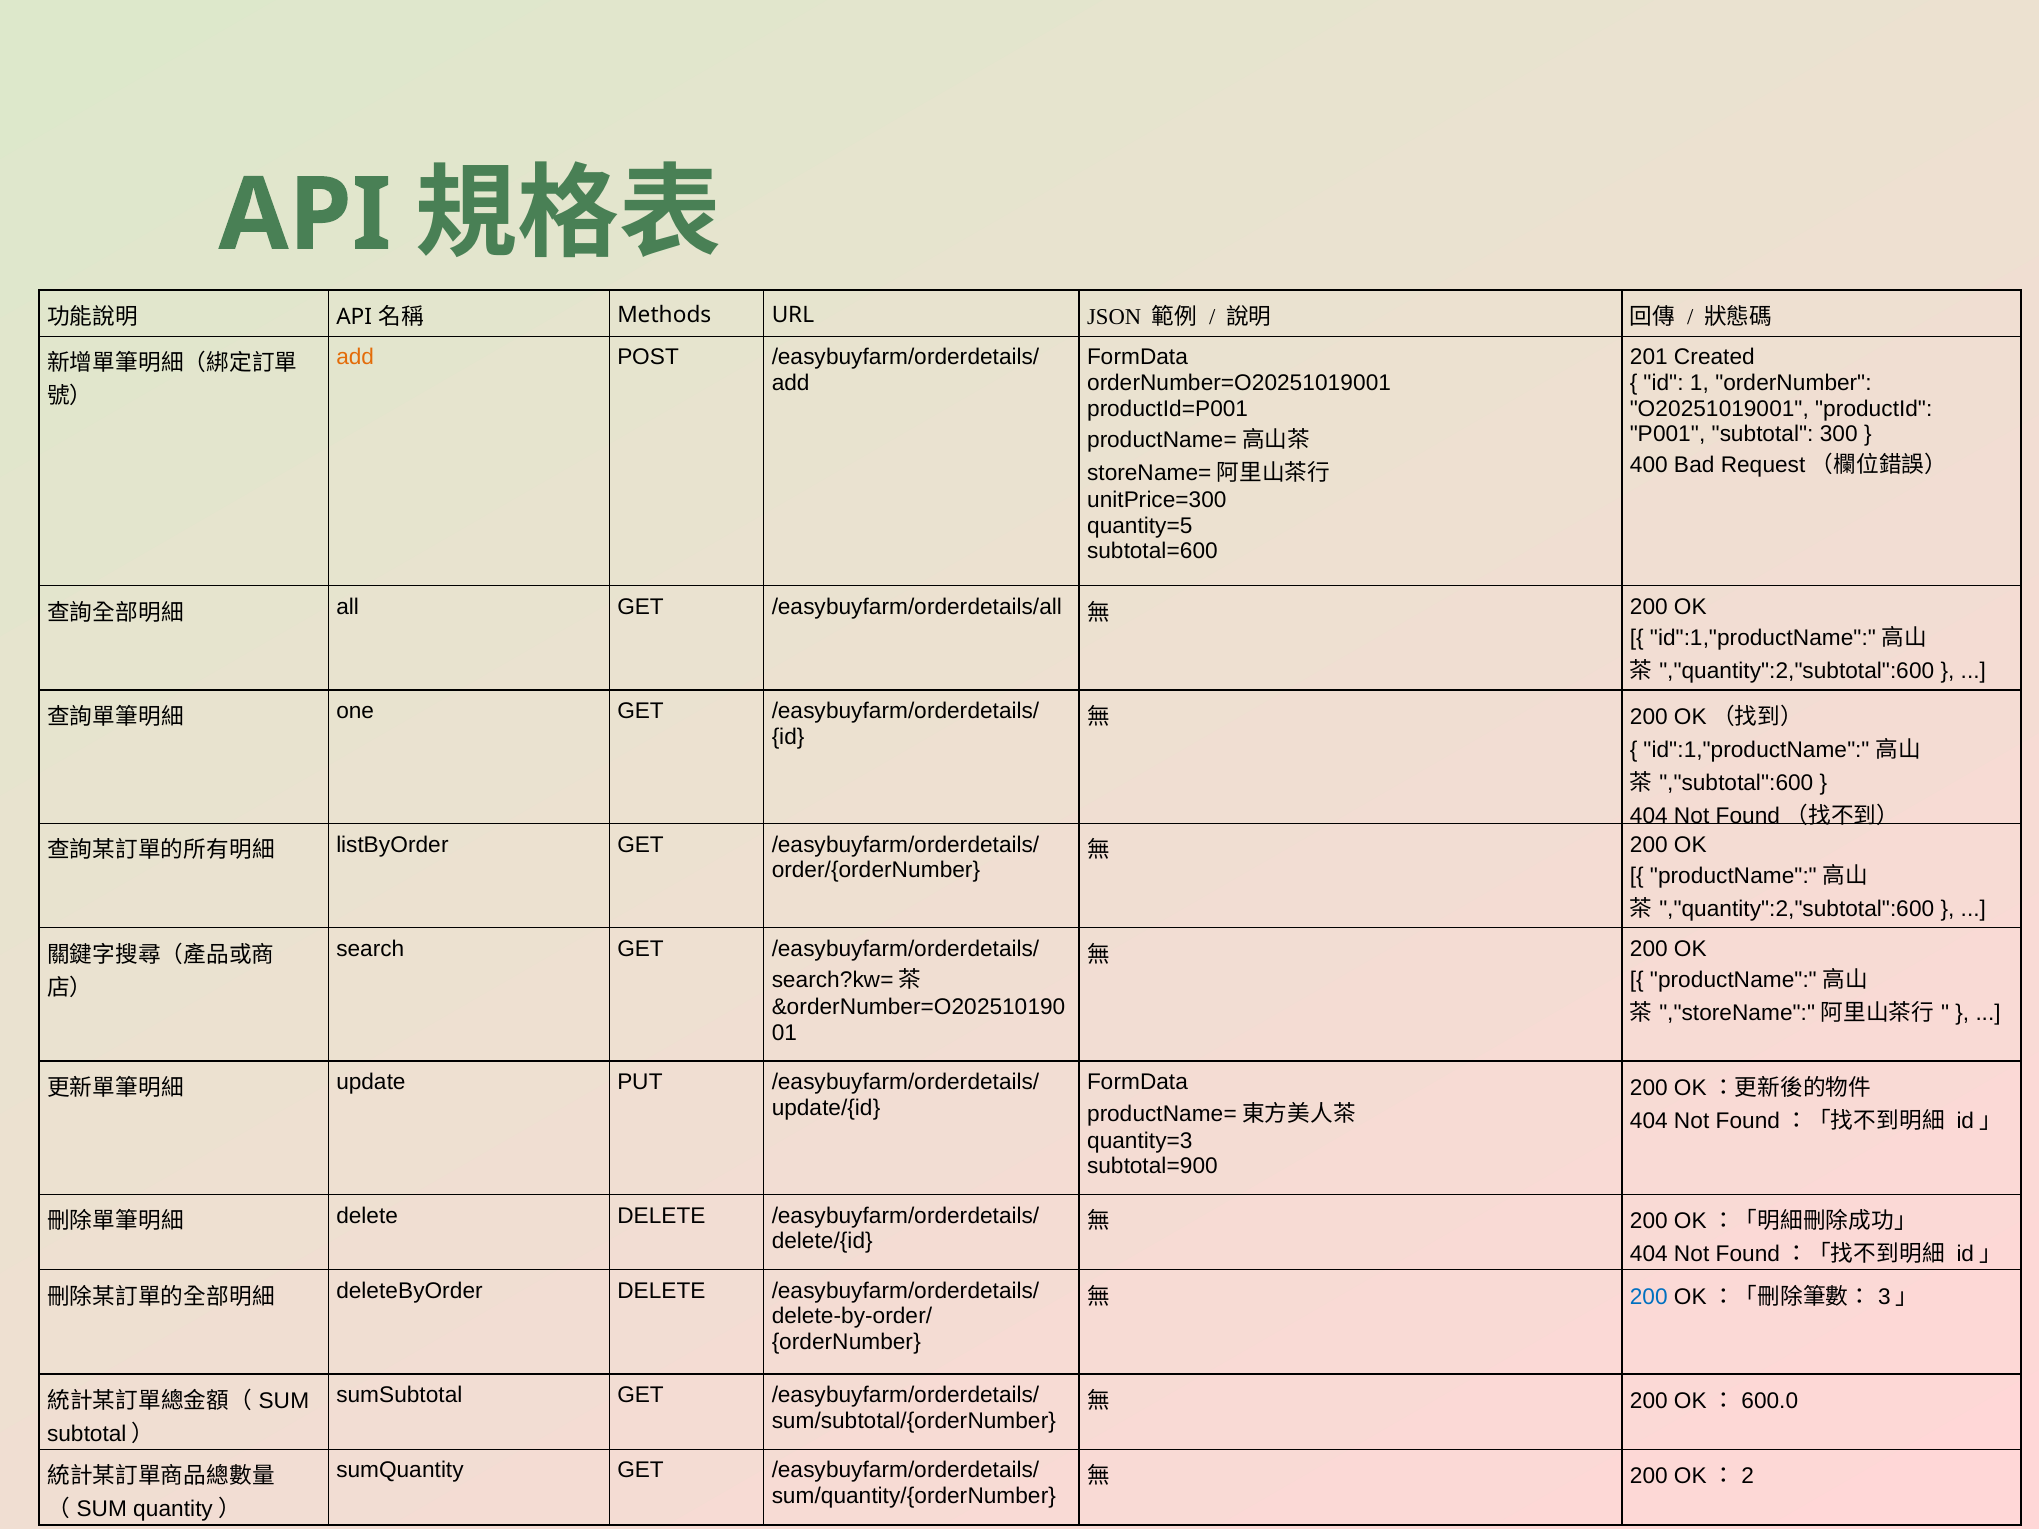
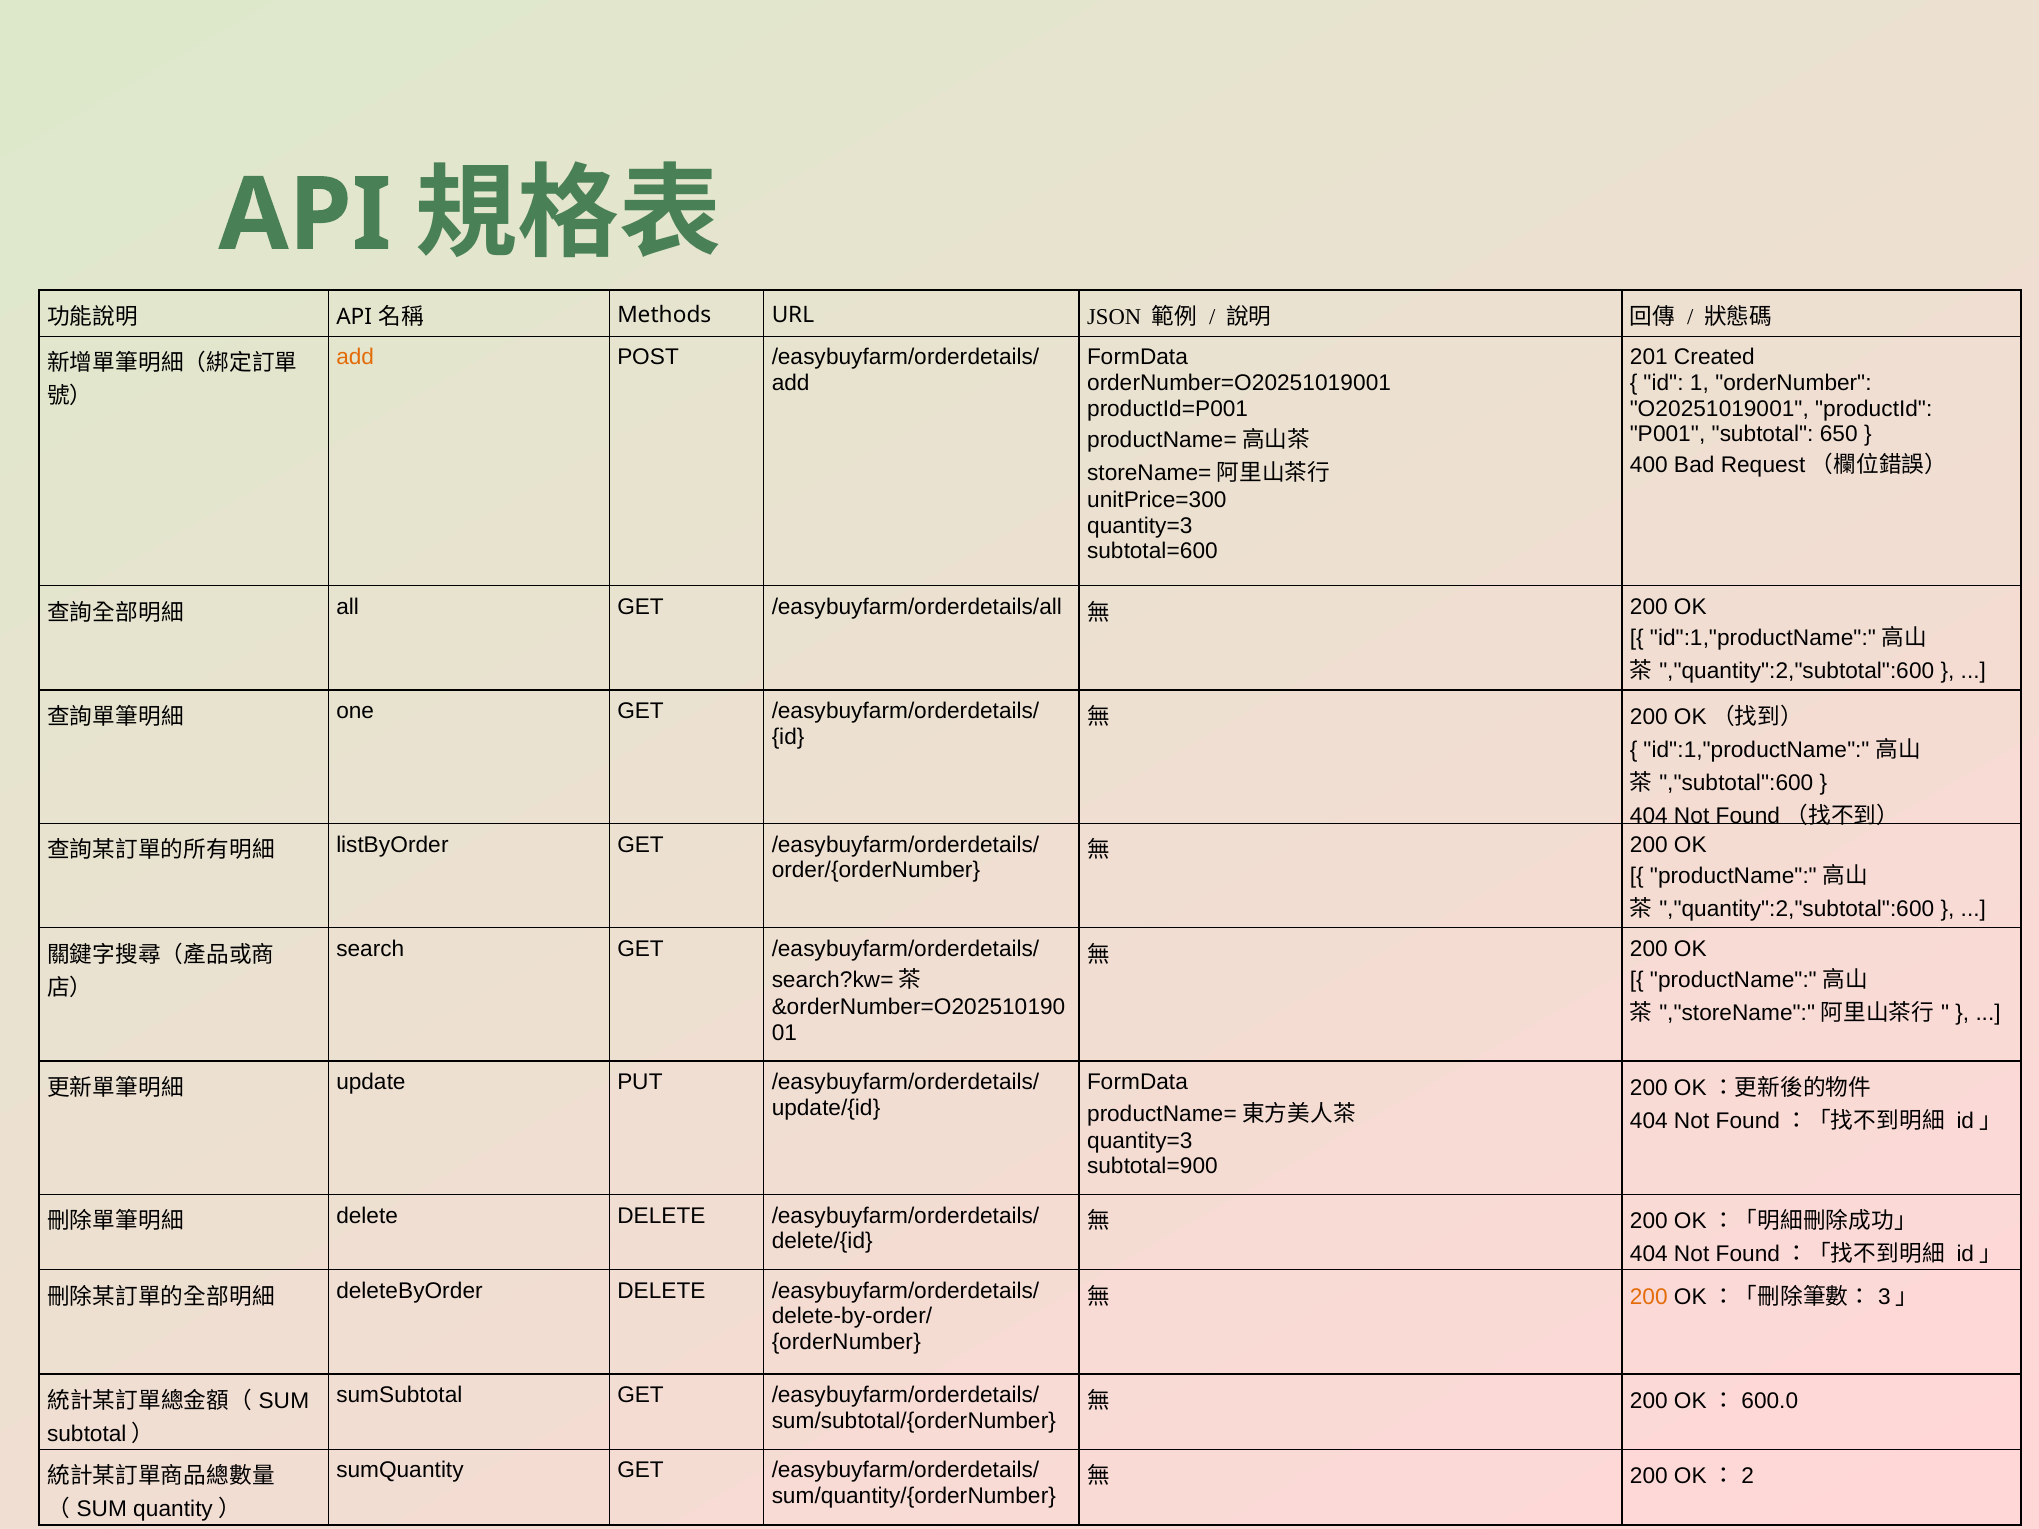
300: 300 -> 650 (1839, 434)
quantity=5: quantity=5 -> quantity=3 (1140, 526)
200 colour: blue -> orange (1649, 1297)
